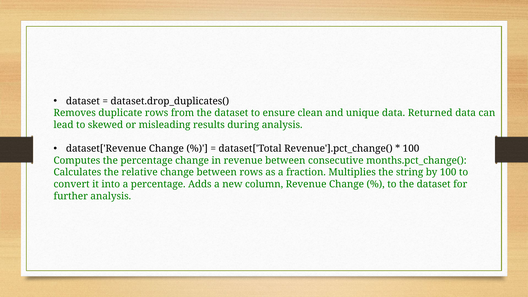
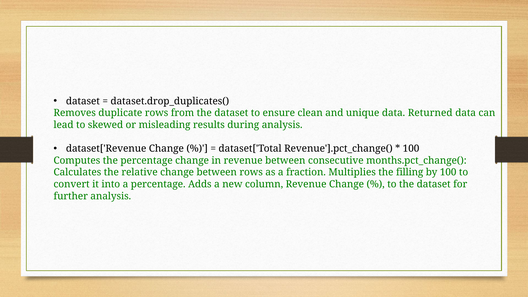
string: string -> filling (410, 172)
